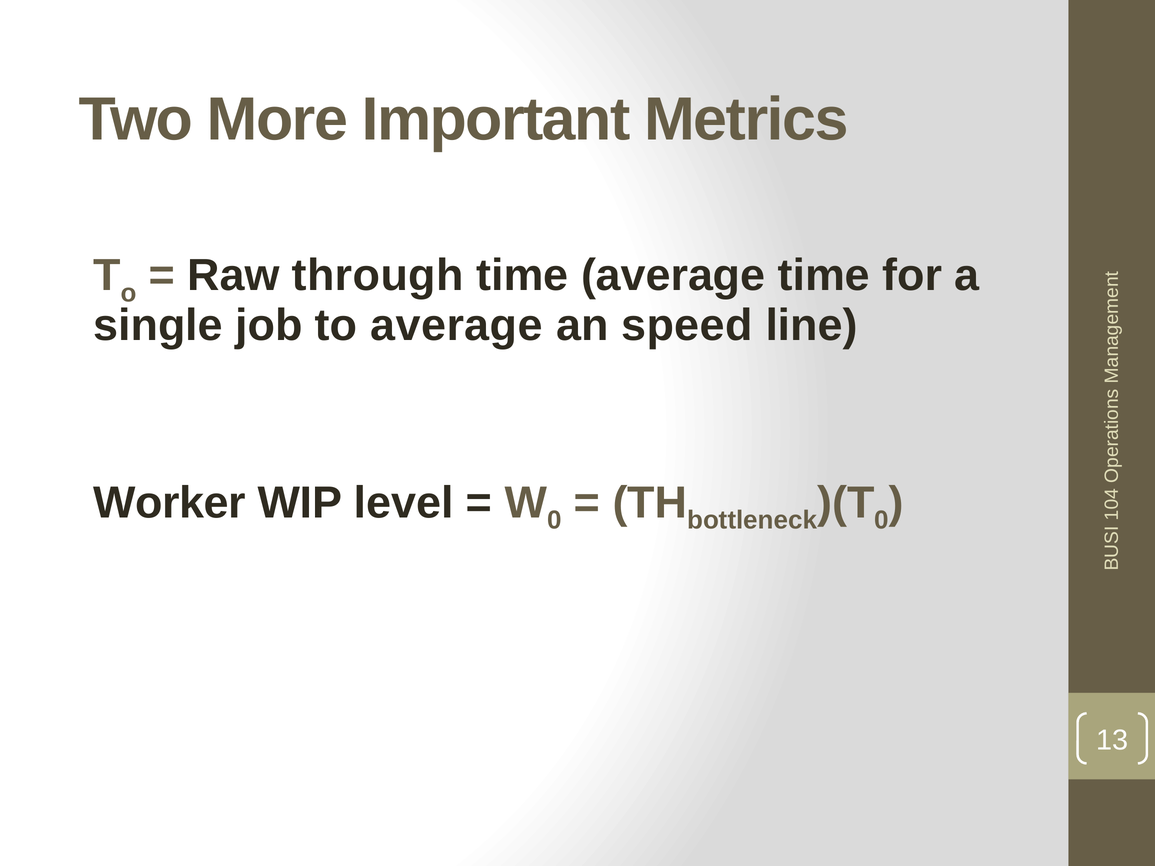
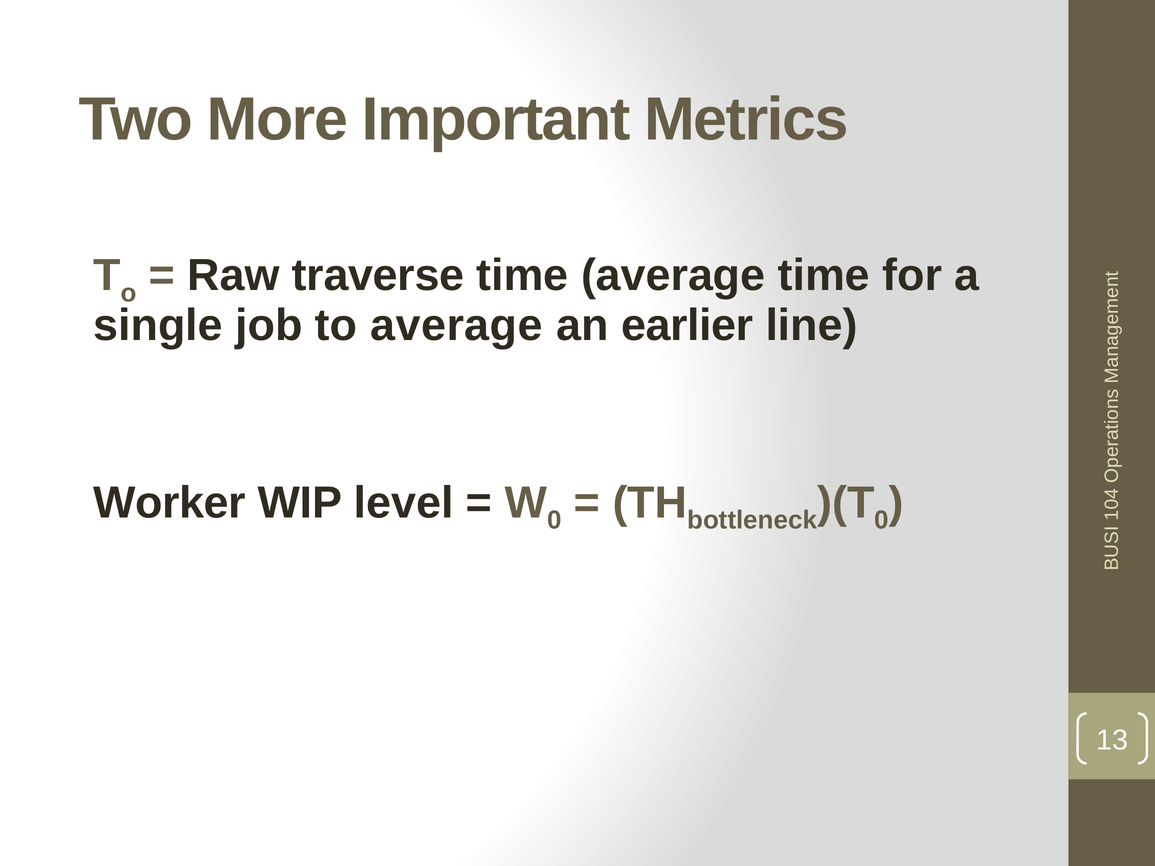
through: through -> traverse (378, 276)
speed: speed -> earlier (687, 325)
